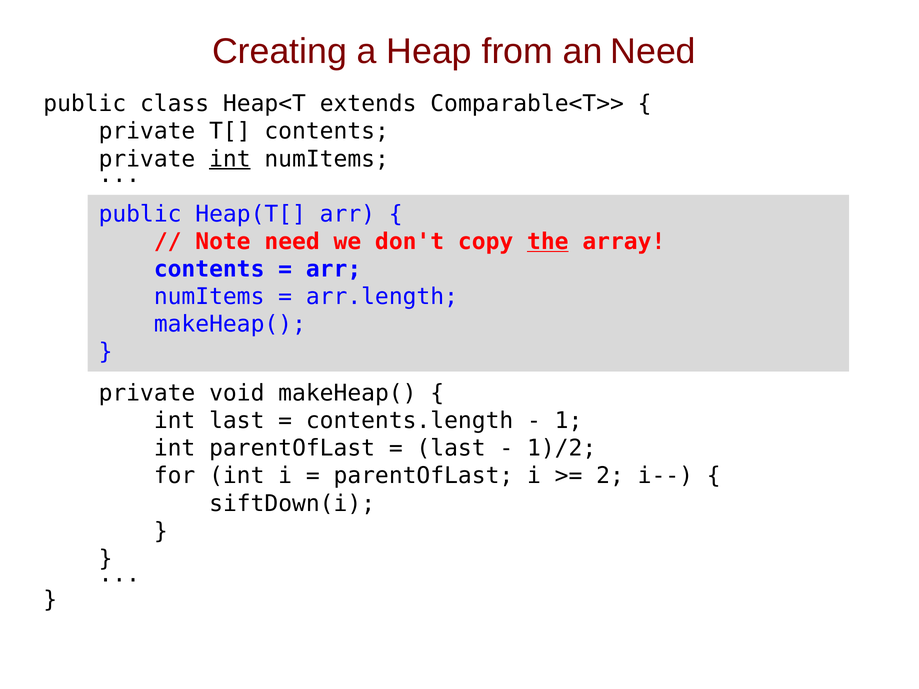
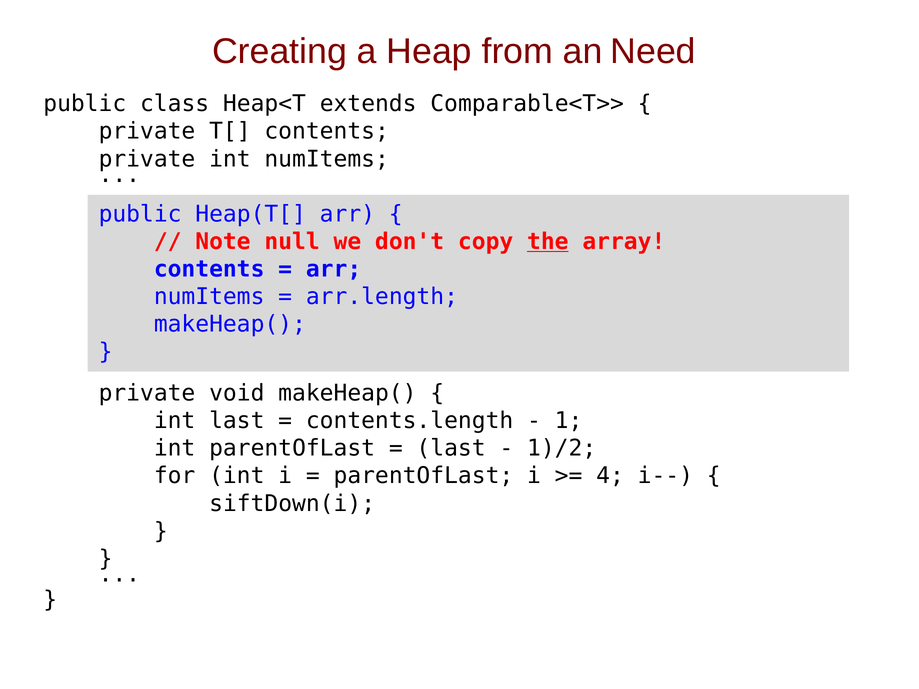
int underline: present -> none (230, 159)
Note need: need -> null (292, 242)
2: 2 -> 4 (610, 476)
